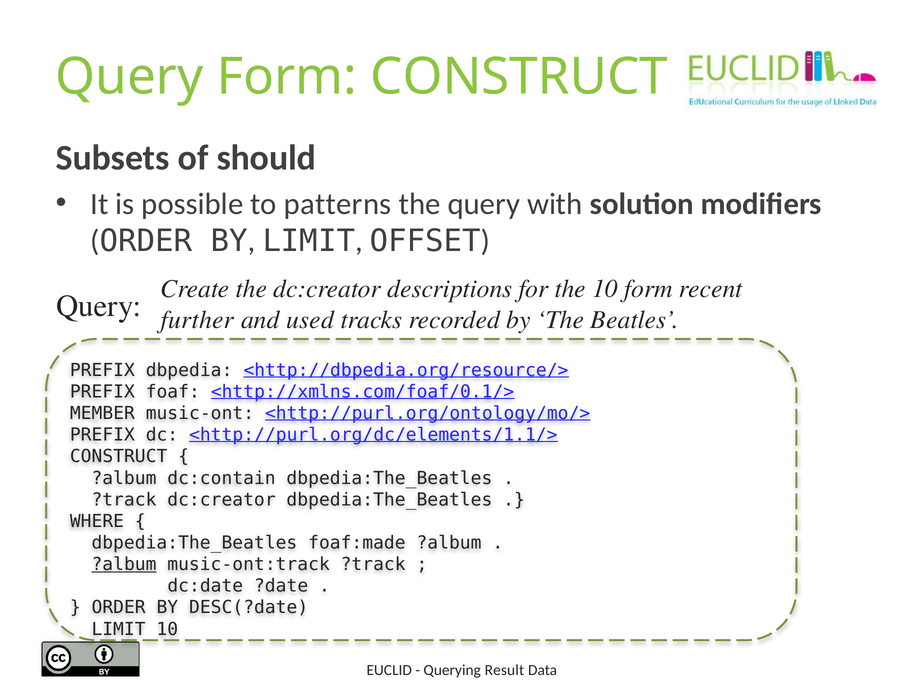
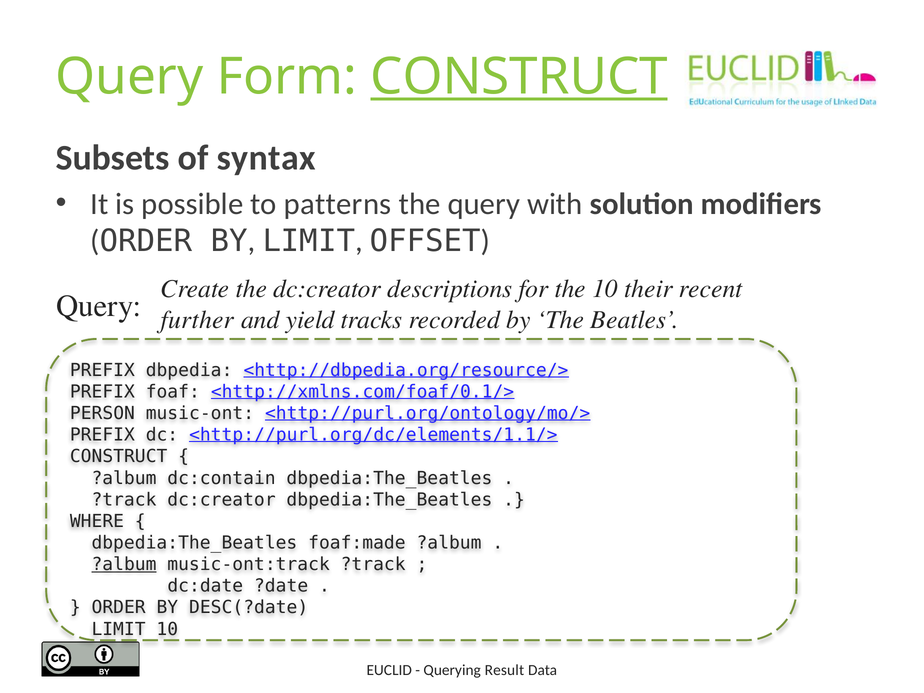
CONSTRUCT underline: none -> present (519, 77)
should: should -> syntax (266, 158)
10 form: form -> their (648, 289)
used: used -> yield (310, 320)
MEMBER: MEMBER -> PERSON (102, 413)
